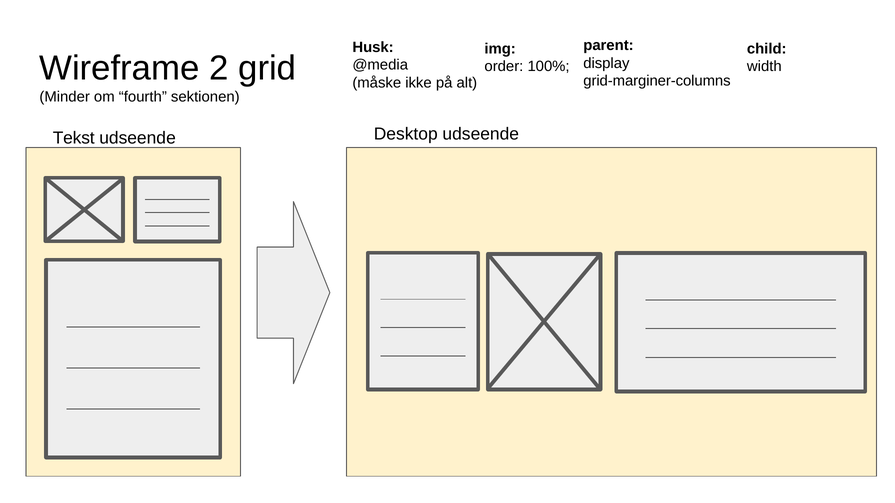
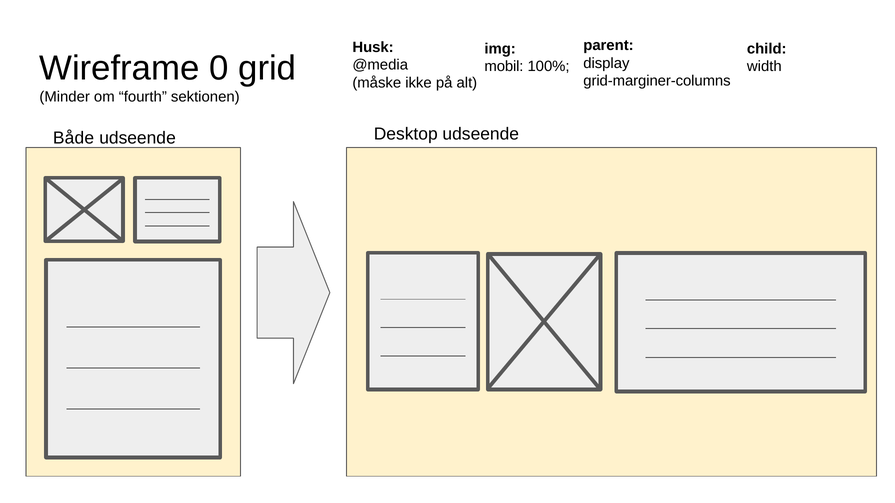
2: 2 -> 0 (219, 68)
order: order -> mobil (504, 67)
Tekst: Tekst -> Både (74, 138)
